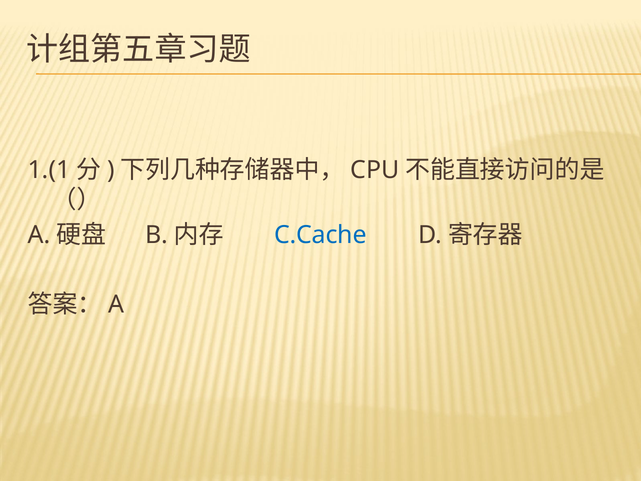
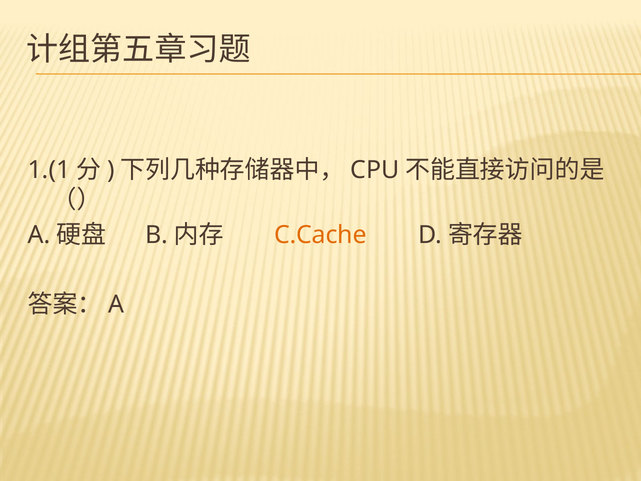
C.Cache colour: blue -> orange (320, 235)
